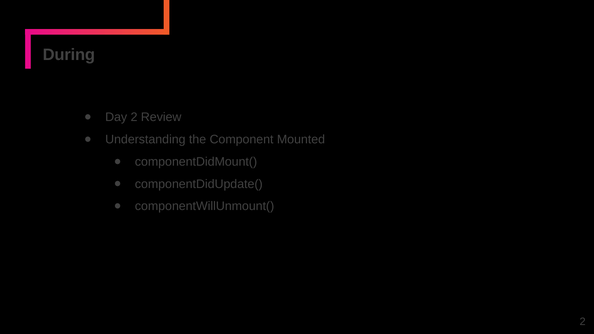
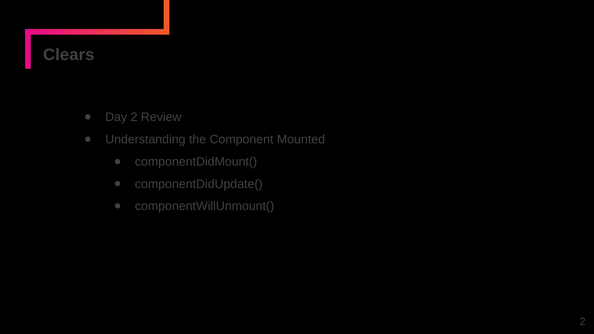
During: During -> Clears (69, 55)
